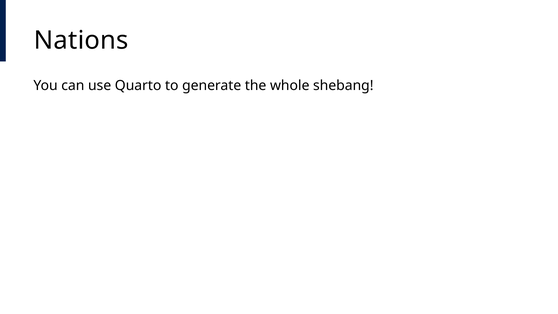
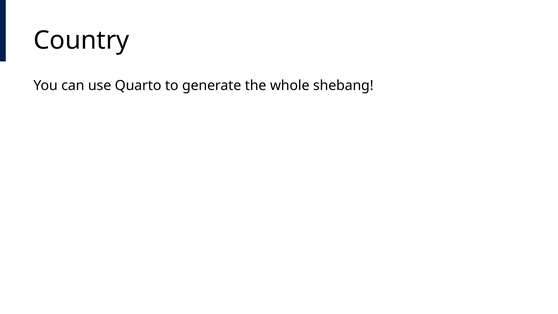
Nations: Nations -> Country (81, 40)
